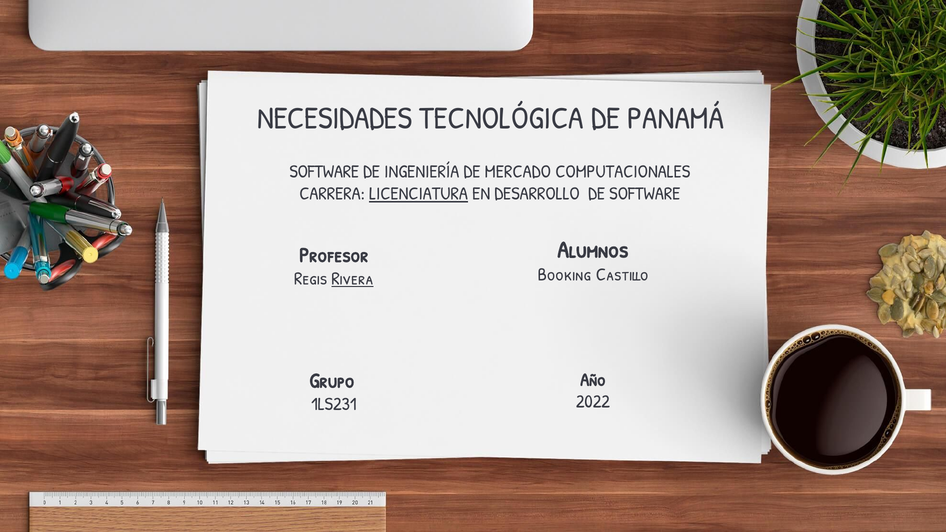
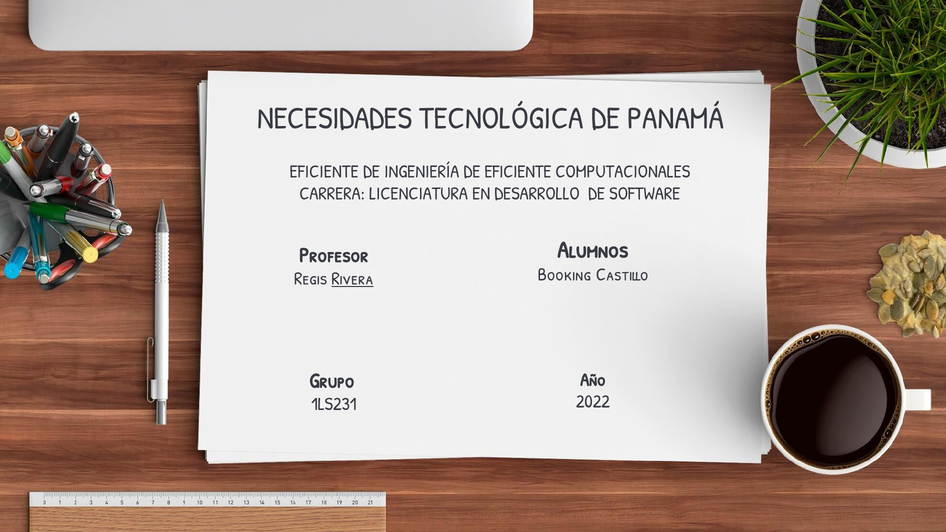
SOFTWARE: SOFTWARE -> EFICIENTE (324, 172)
DE MERCADO: MERCADO -> EFICIENTE (518, 172)
LICENCIATURA underline: present -> none (419, 194)
